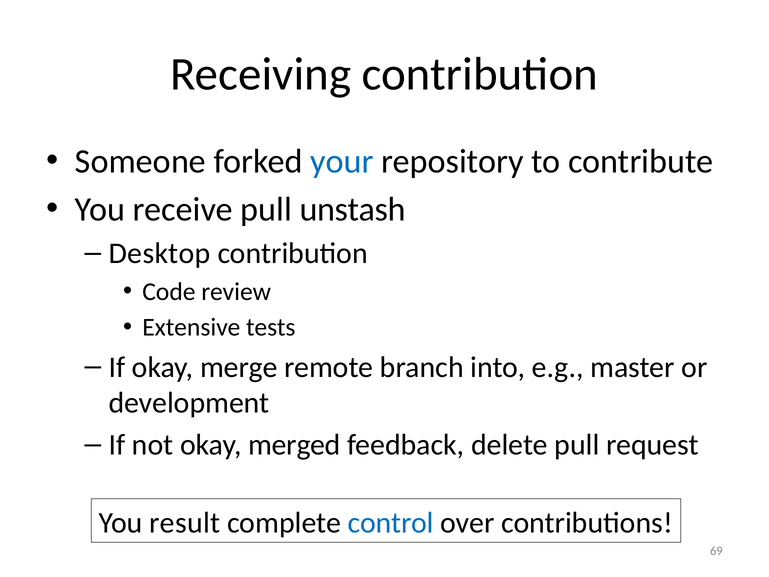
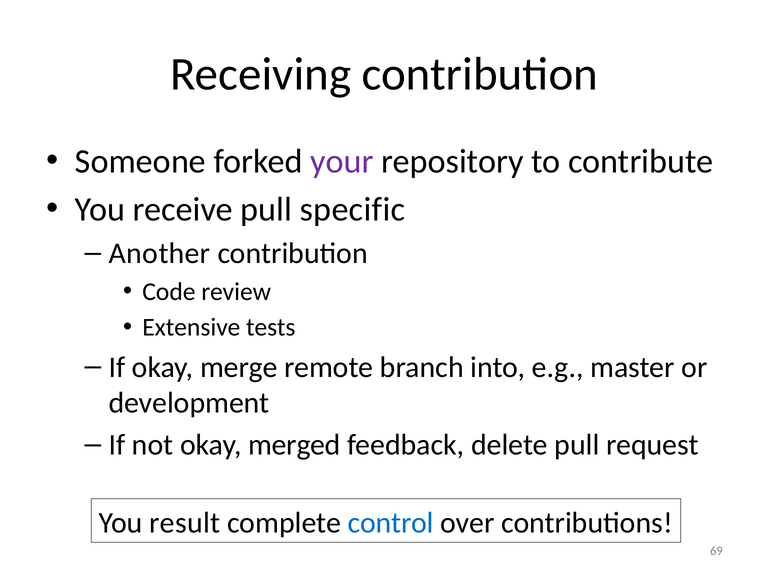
your colour: blue -> purple (342, 161)
unstash: unstash -> specific (352, 209)
Desktop: Desktop -> Another (160, 253)
